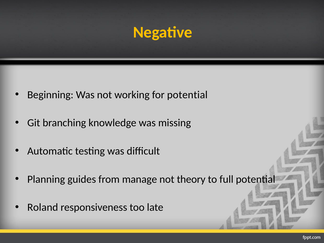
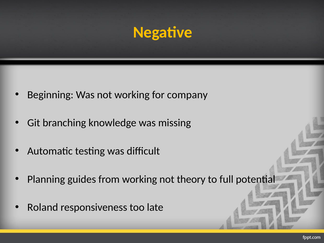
for potential: potential -> company (187, 95)
from manage: manage -> working (140, 179)
